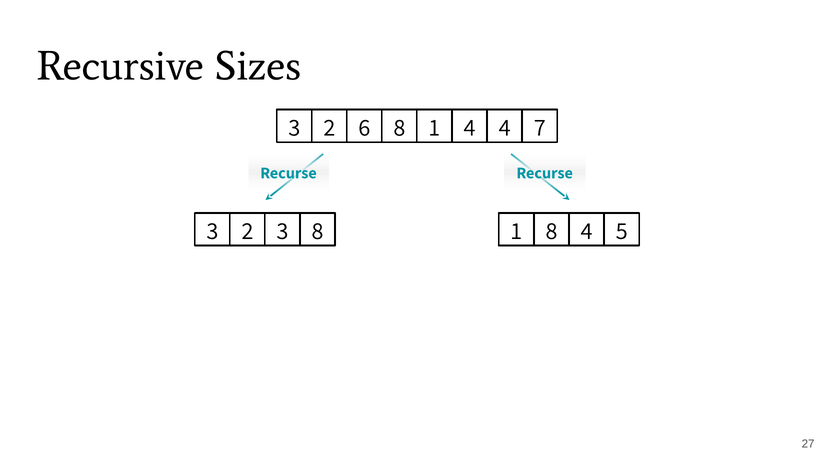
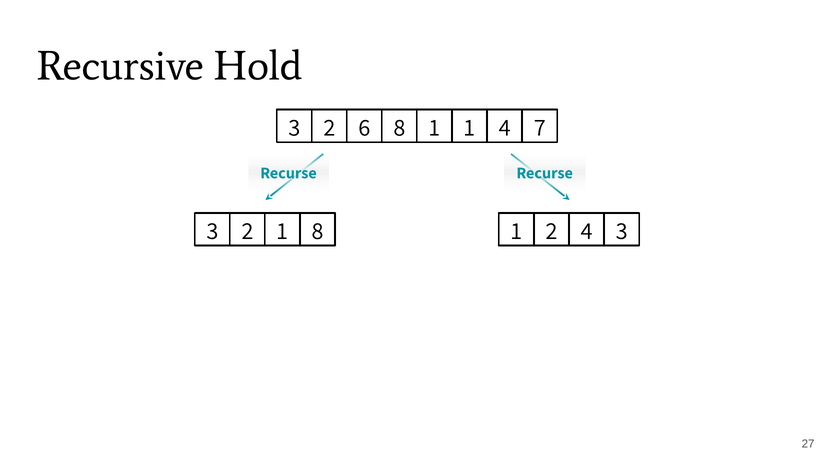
Sizes: Sizes -> Hold (258, 66)
1 4: 4 -> 1 (469, 128)
2 3: 3 -> 1 (282, 231)
1 8: 8 -> 2 (551, 231)
4 5: 5 -> 3 (622, 231)
